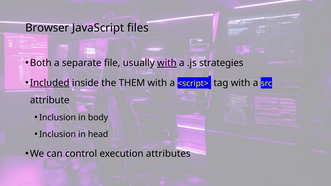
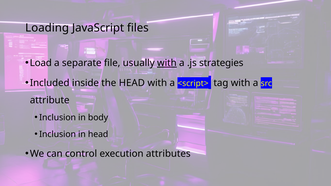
Browser: Browser -> Loading (47, 28)
Both: Both -> Load (41, 63)
Included underline: present -> none (50, 83)
the THEM: THEM -> HEAD (132, 83)
